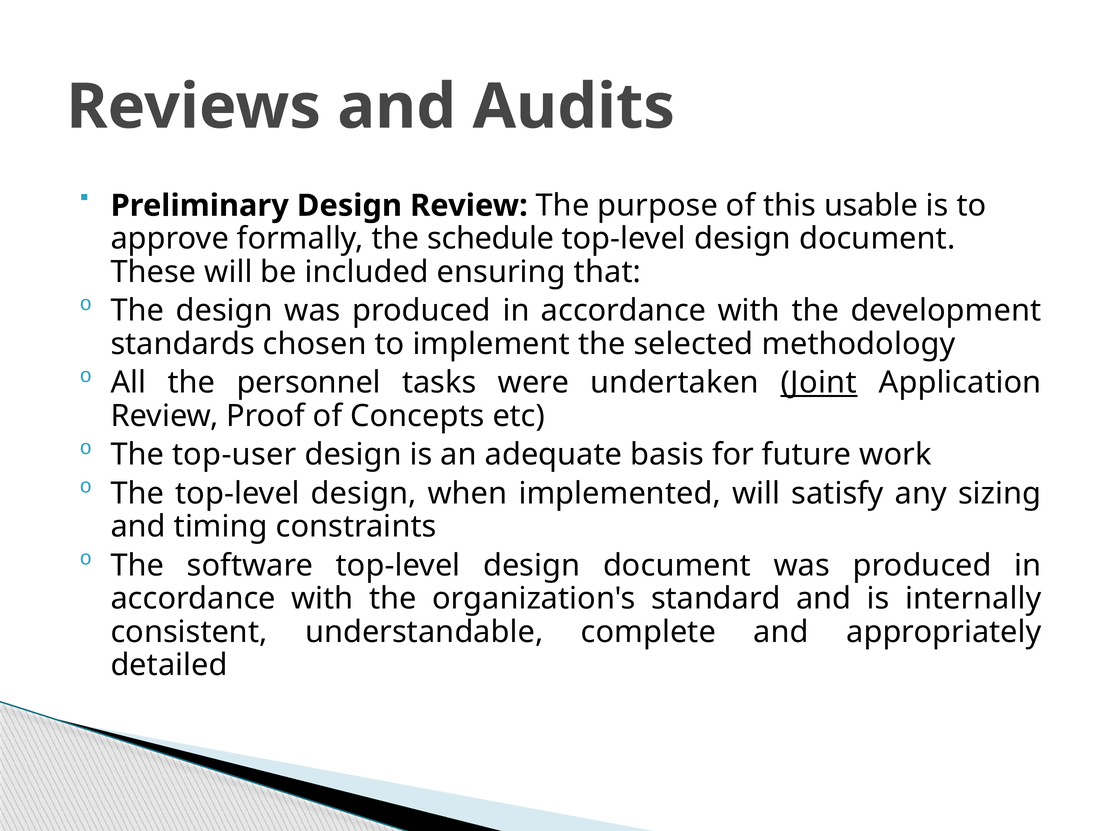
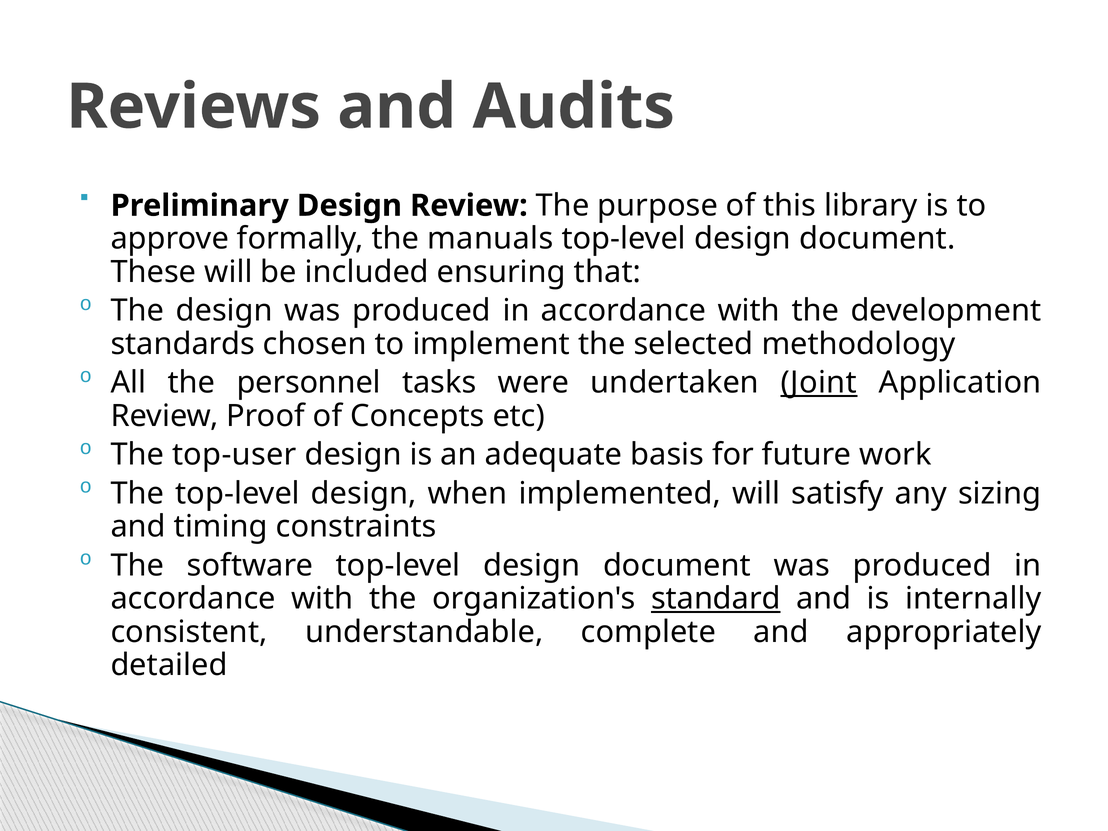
usable: usable -> library (871, 206)
schedule: schedule -> manuals (490, 239)
standard underline: none -> present (716, 599)
